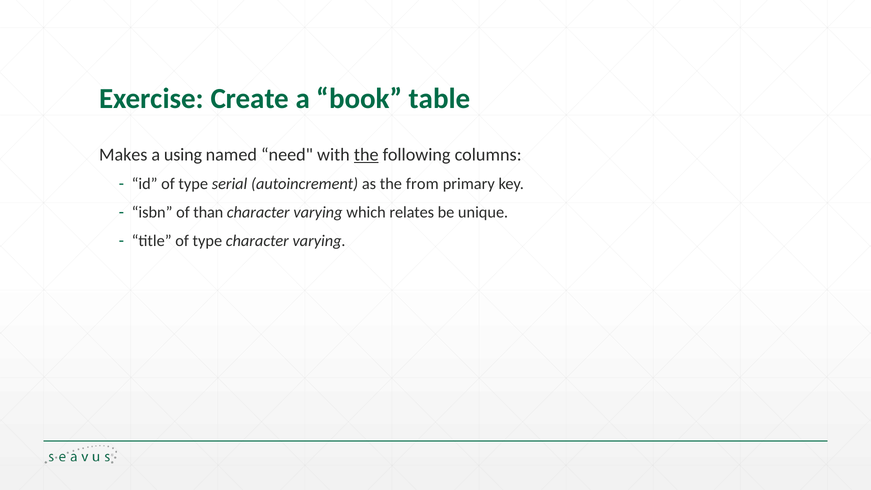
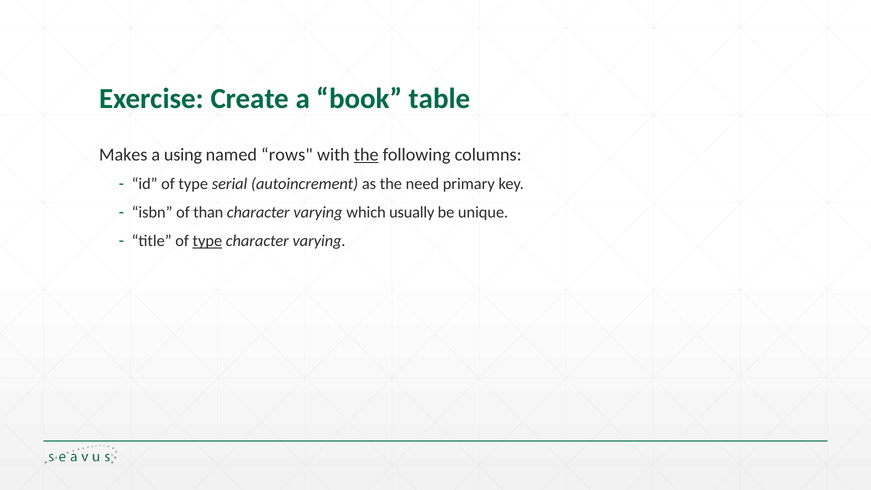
need: need -> rows (287, 154)
from: from -> need (422, 184)
relates: relates -> usually (412, 213)
type underline: none -> present (207, 241)
